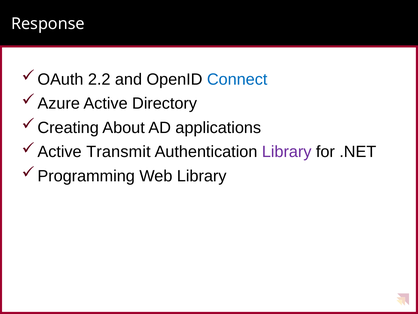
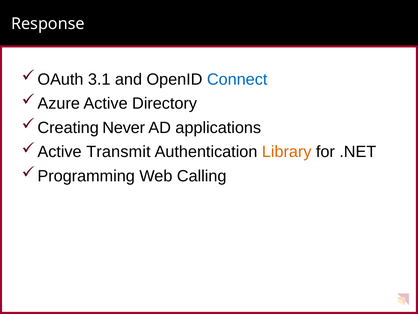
2.2: 2.2 -> 3.1 (99, 79)
About: About -> Never (124, 128)
Library colour: purple -> orange (287, 152)
Web Library: Library -> Calling (202, 176)
